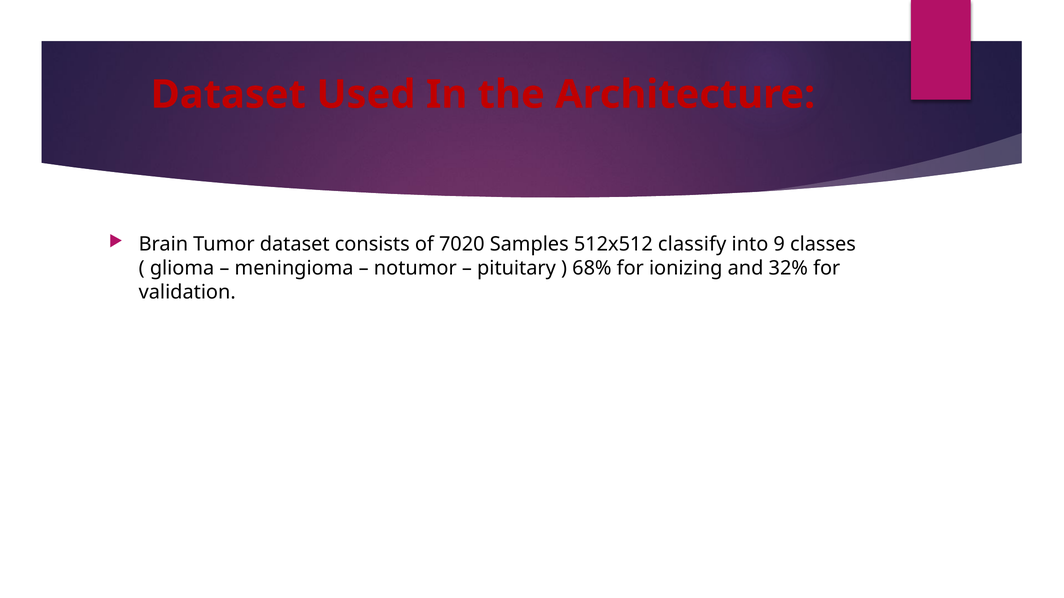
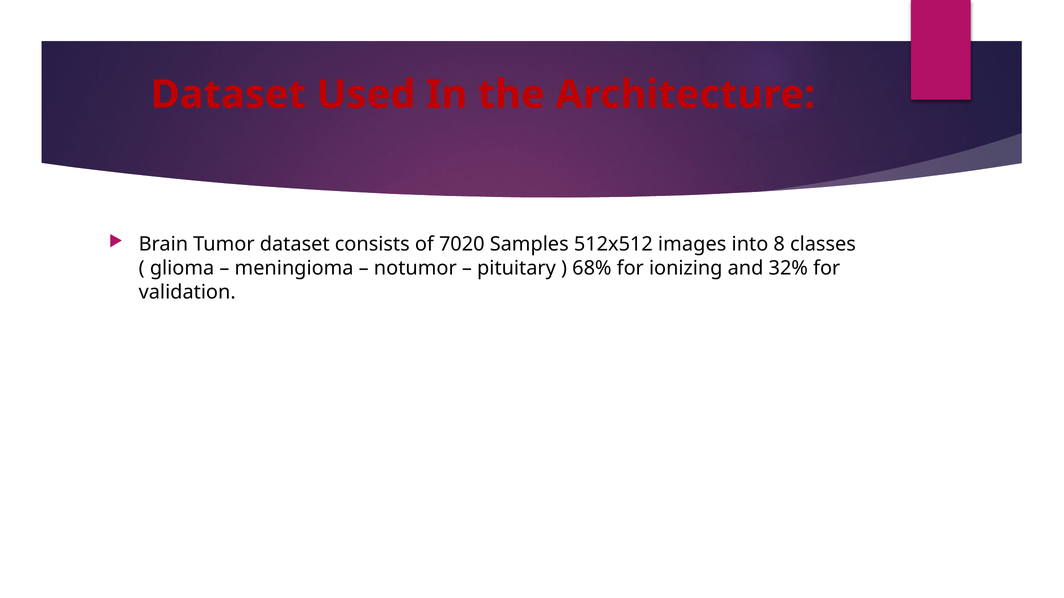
classify: classify -> images (692, 245)
9: 9 -> 8 (779, 245)
